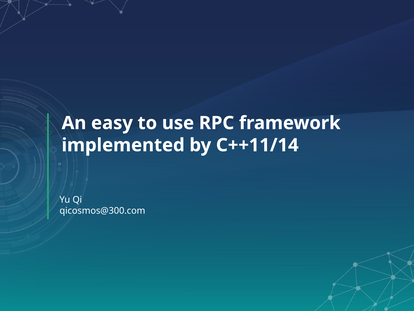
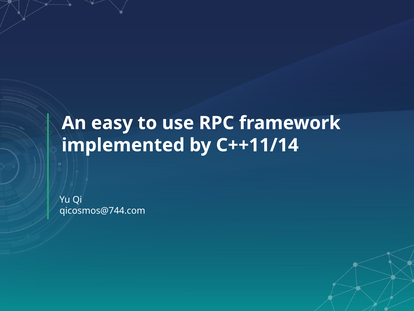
qicosmos@300.com: qicosmos@300.com -> qicosmos@744.com (102, 210)
